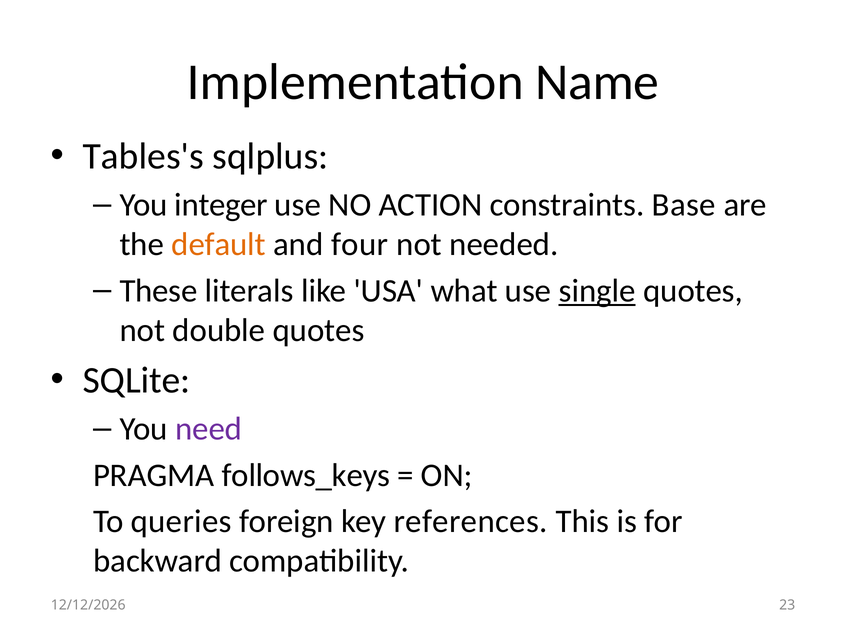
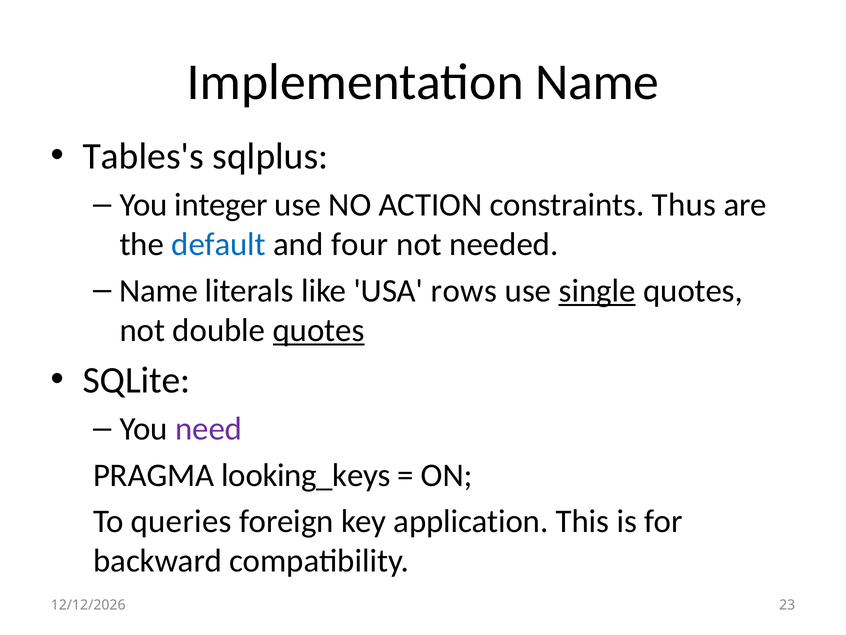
Base: Base -> Thus (684, 205)
default colour: orange -> blue (219, 244)
These: These -> Name (159, 291)
what: what -> rows (464, 291)
quotes underline: none -> present (319, 330)
follows_keys: follows_keys -> looking_keys (306, 475)
references: references -> application (471, 521)
